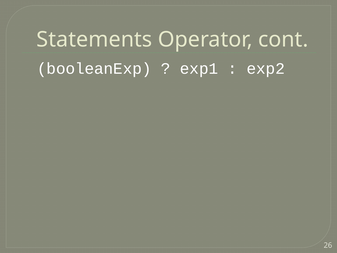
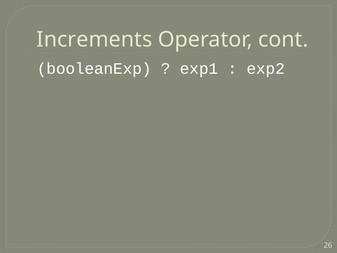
Statements: Statements -> Increments (94, 40)
